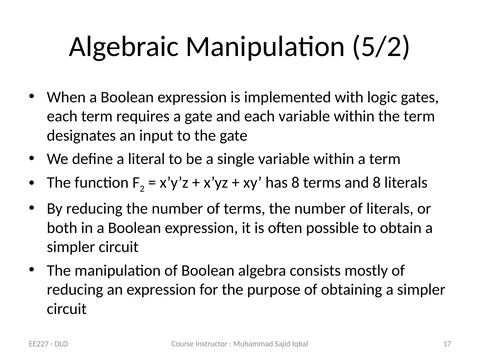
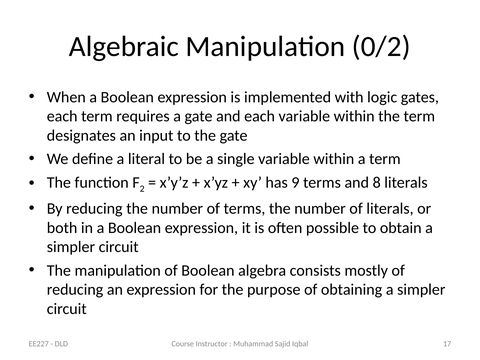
5/2: 5/2 -> 0/2 (381, 46)
has 8: 8 -> 9 (295, 182)
